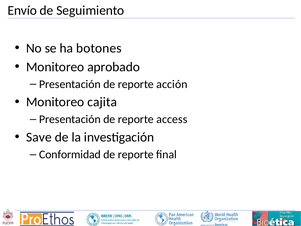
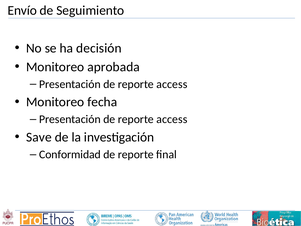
botones: botones -> decisión (99, 48)
aprobado: aprobado -> aprobada (114, 67)
acción: acción -> access (172, 84)
cajita: cajita -> fecha (102, 102)
